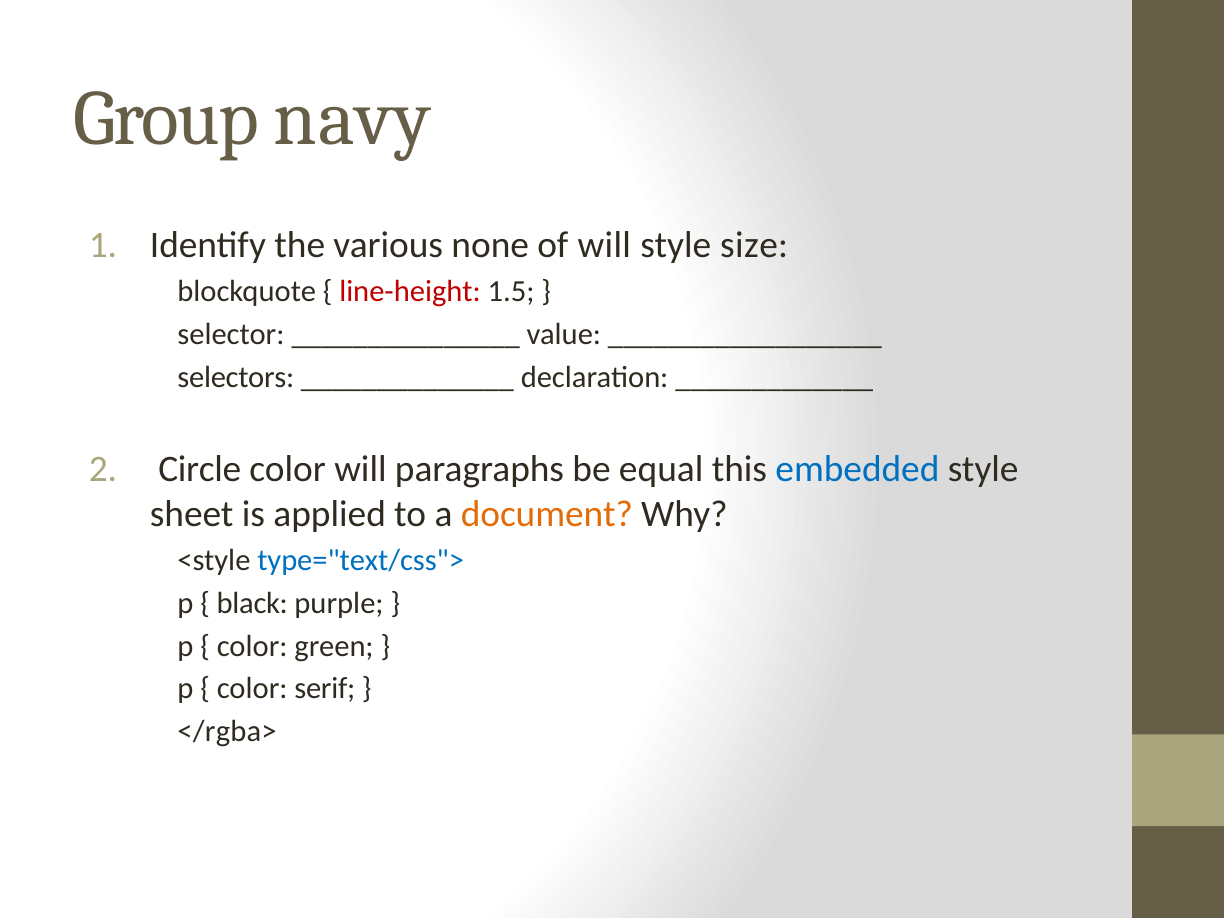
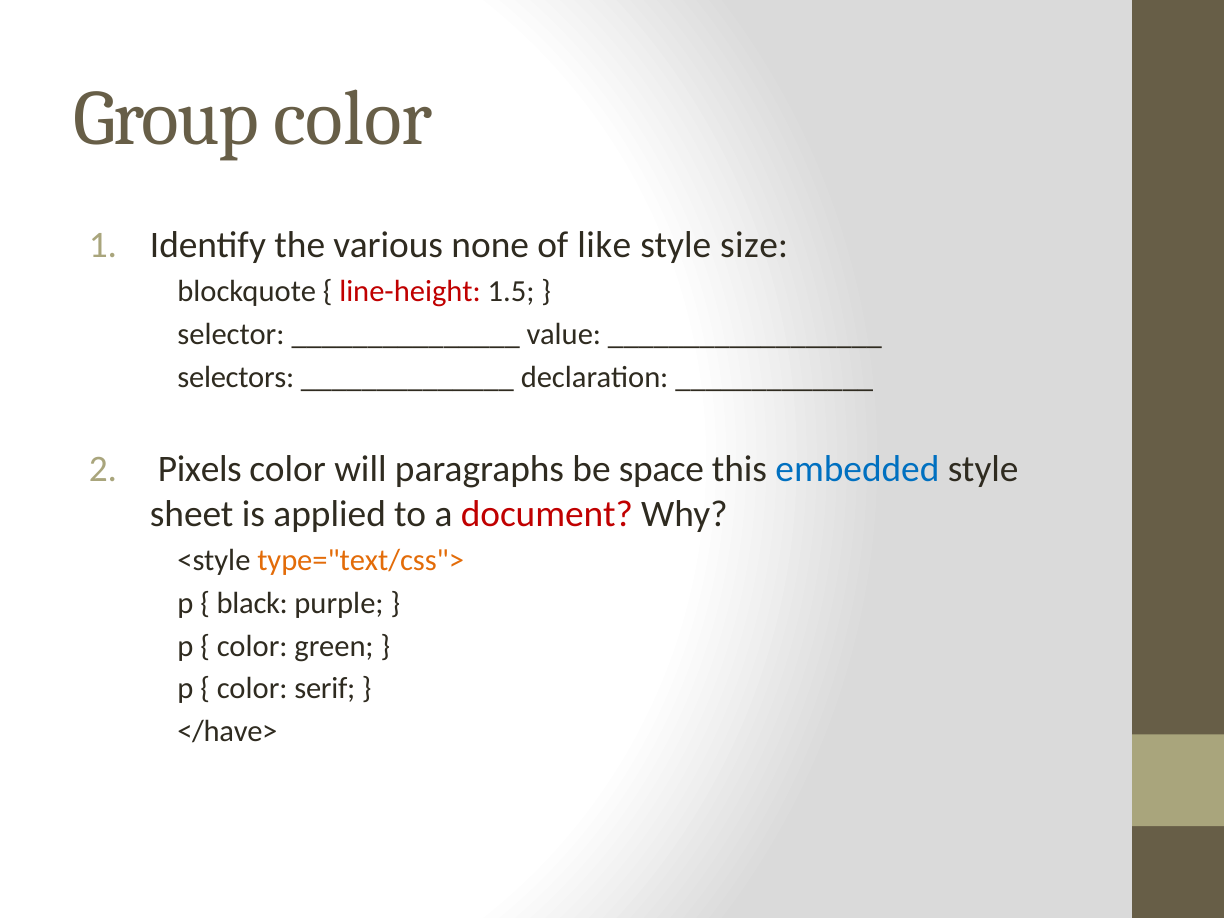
Group navy: navy -> color (353, 119)
of will: will -> like (604, 245)
Circle: Circle -> Pixels (200, 469)
equal: equal -> space (661, 469)
document colour: orange -> red (547, 514)
type="text/css"> colour: blue -> orange (361, 560)
</rgba>: </rgba> -> </have> (227, 732)
